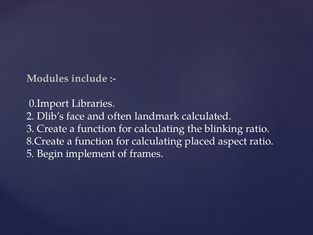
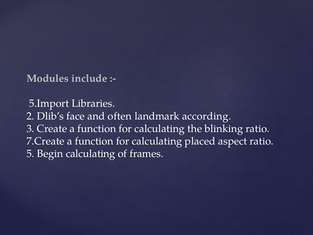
0.Import: 0.Import -> 5.Import (49, 103)
calculated: calculated -> according (207, 116)
8.Create: 8.Create -> 7.Create (45, 141)
Begin implement: implement -> calculating (91, 153)
